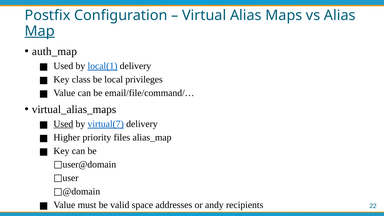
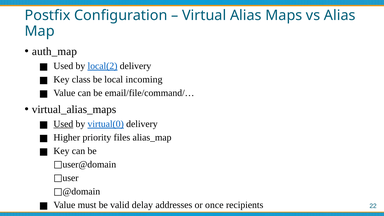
Map underline: present -> none (40, 31)
local(1: local(1 -> local(2 (103, 66)
privileges: privileges -> incoming (144, 79)
virtual(7: virtual(7 -> virtual(0 (106, 124)
space: space -> delay (142, 205)
andy: andy -> once (214, 205)
